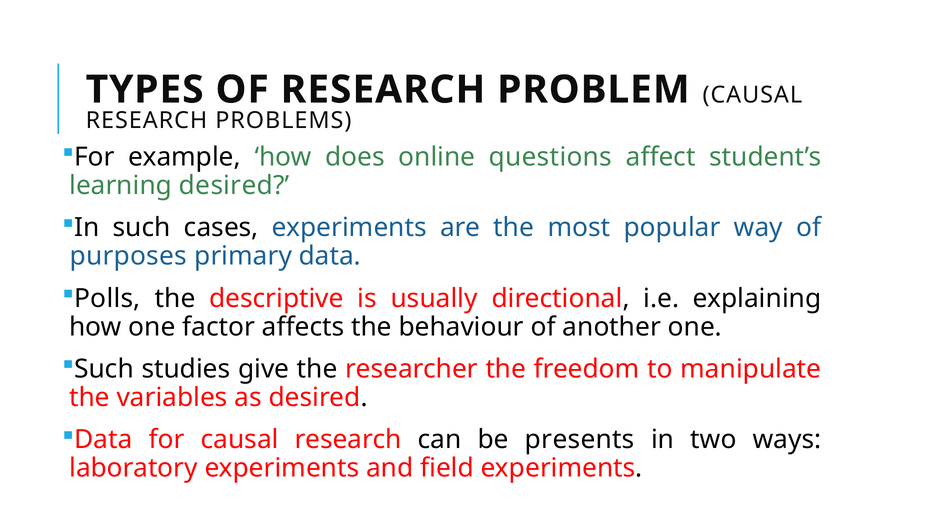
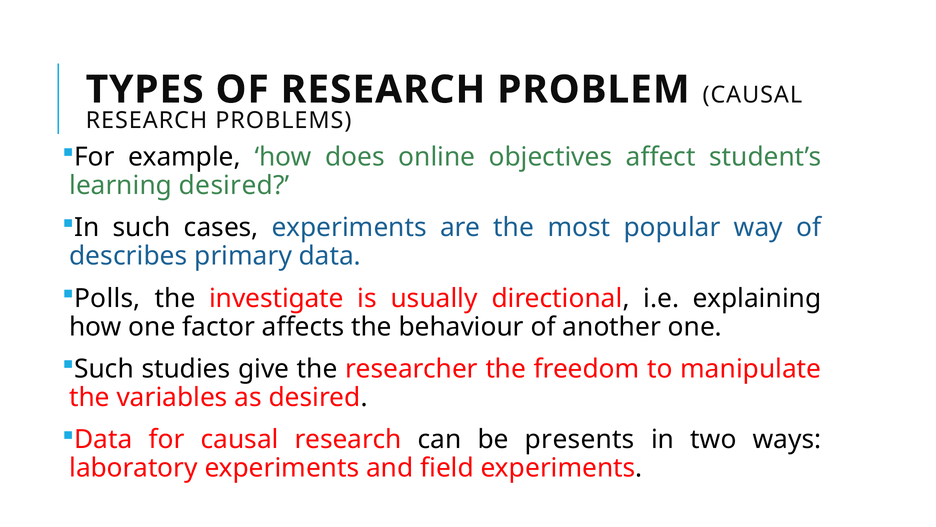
questions: questions -> objectives (550, 157)
purposes: purposes -> describes (128, 256)
descriptive: descriptive -> investigate (276, 298)
